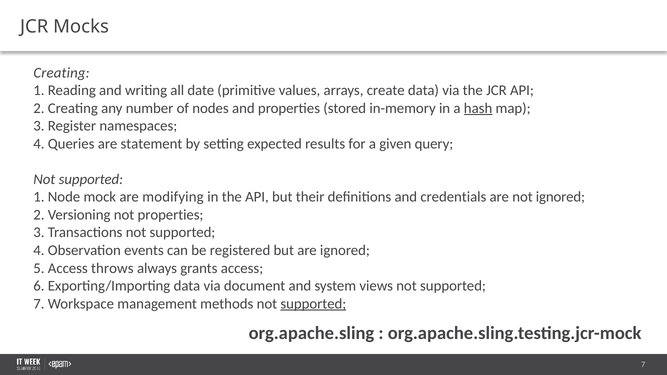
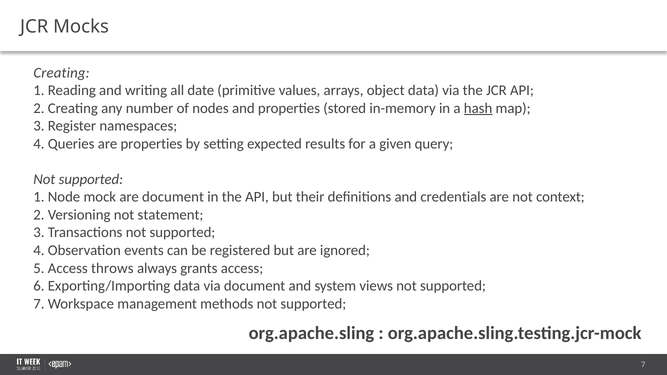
create: create -> object (386, 90)
are statement: statement -> properties (151, 144)
are modifying: modifying -> document (173, 197)
not ignored: ignored -> context (560, 197)
not properties: properties -> statement (171, 215)
supported underline: present -> none (313, 304)
